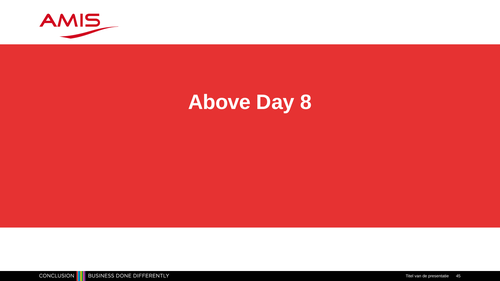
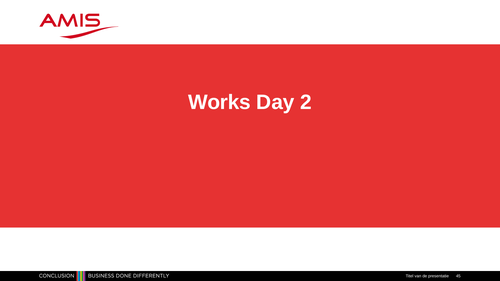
Above: Above -> Works (219, 102)
8: 8 -> 2 (306, 102)
